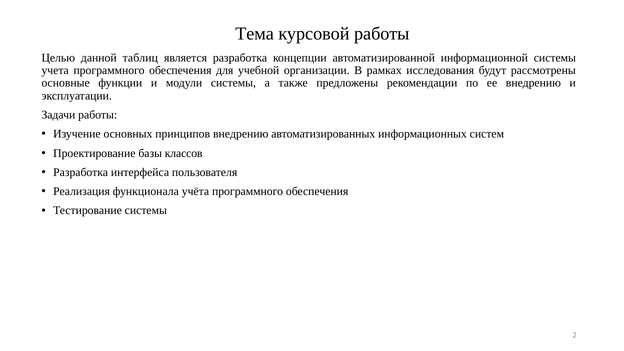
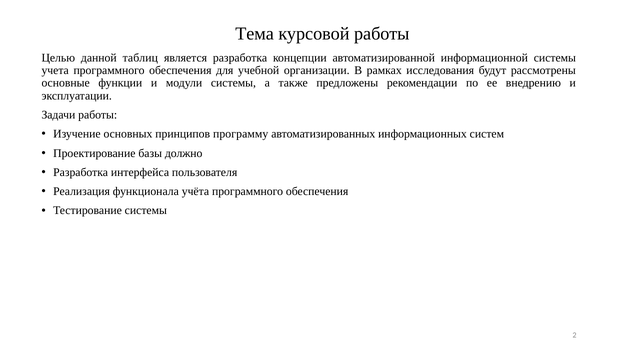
принципов внедрению: внедрению -> программу (241, 134)
классов: классов -> должно (184, 153)
